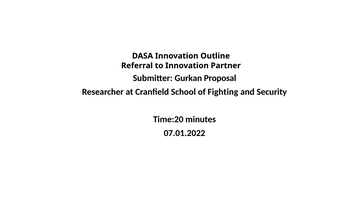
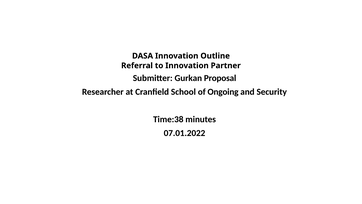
Fighting: Fighting -> Ongoing (223, 92)
Time:20: Time:20 -> Time:38 (168, 119)
